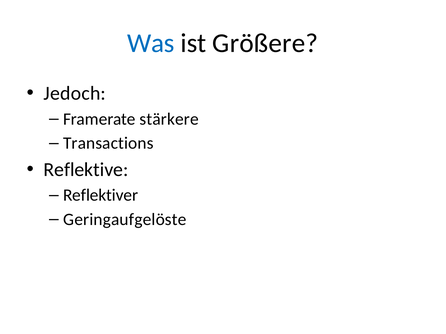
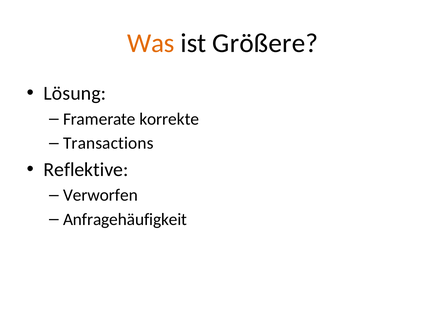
Was colour: blue -> orange (151, 43)
Jedoch: Jedoch -> Lösung (75, 94)
stärkere: stärkere -> korrekte (169, 119)
Reflektiver: Reflektiver -> Verworfen (100, 196)
Geringaufgelöste: Geringaufgelöste -> Anfragehäufigkeit (125, 220)
